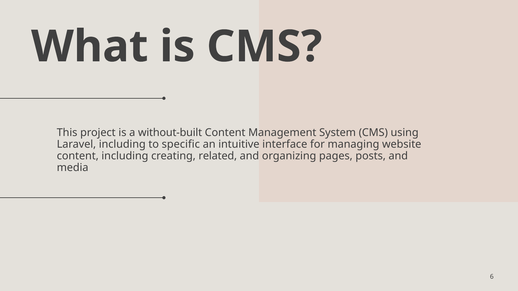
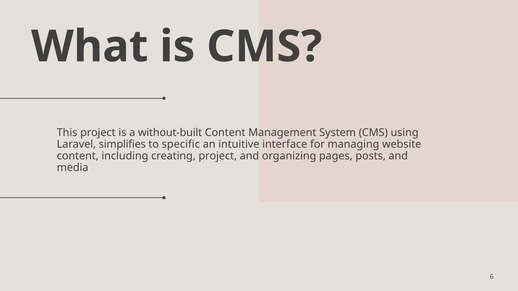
Laravel including: including -> simplifies (122, 145)
creating related: related -> project (218, 156)
